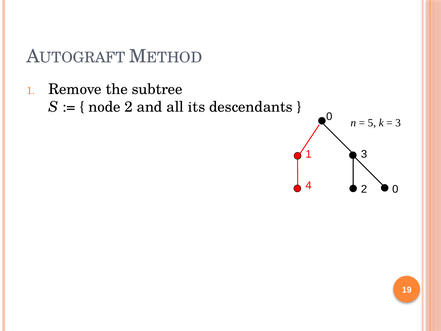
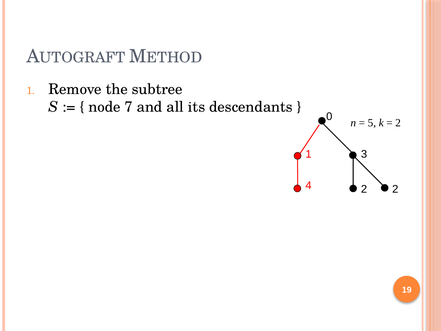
node 2: 2 -> 7 (129, 107)
3: 3 -> 2 (398, 123)
2 0: 0 -> 2 (395, 189)
